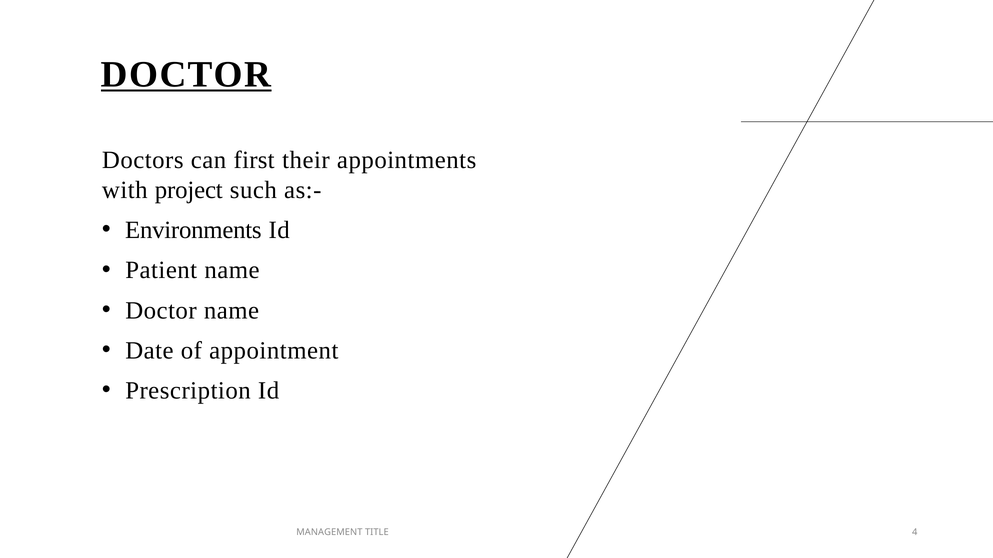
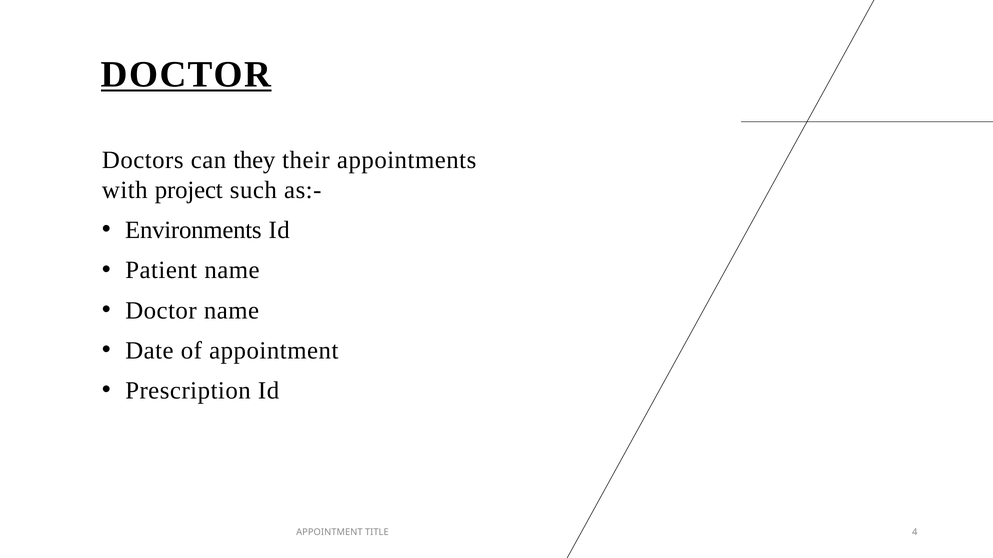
first: first -> they (254, 160)
MANAGEMENT: MANAGEMENT -> APPOINTMENT (329, 532)
